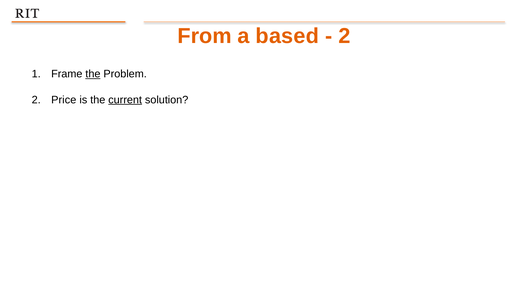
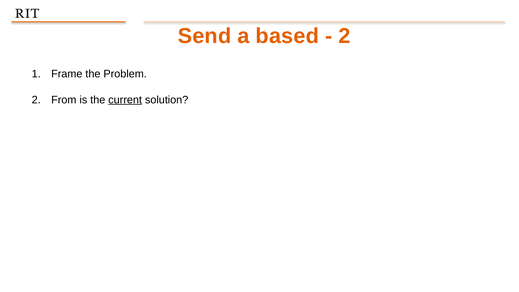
From: From -> Send (205, 36)
the underline: present -> none (93, 74)
Price: Price -> From (64, 100)
